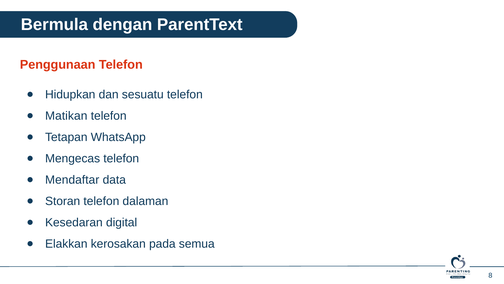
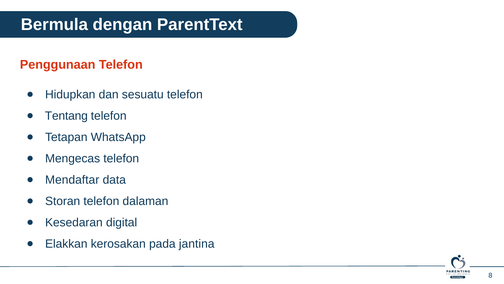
Matikan: Matikan -> Tentang (66, 116)
semua: semua -> jantina (197, 243)
